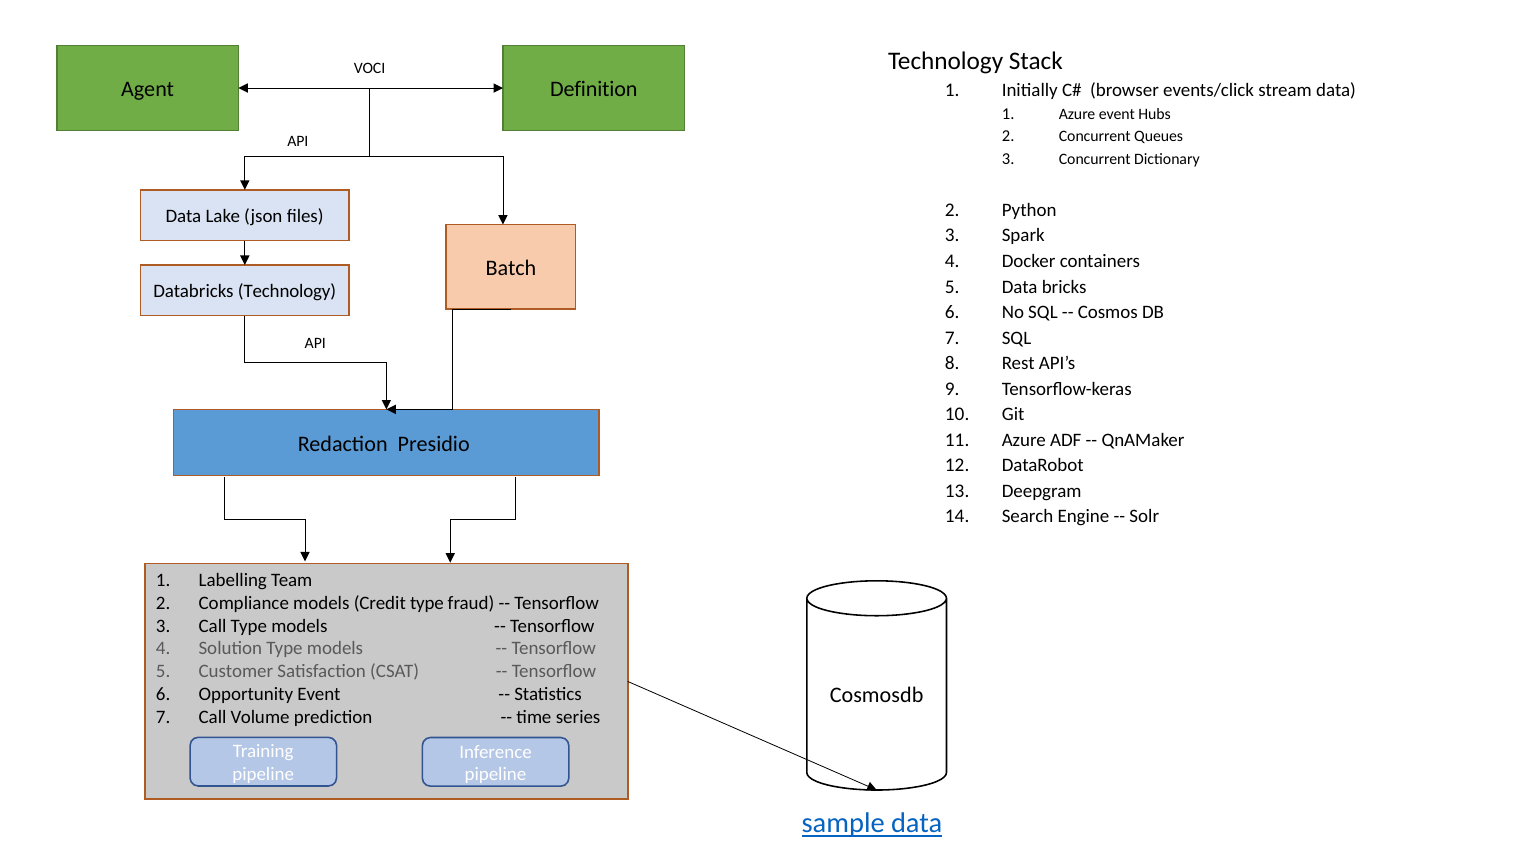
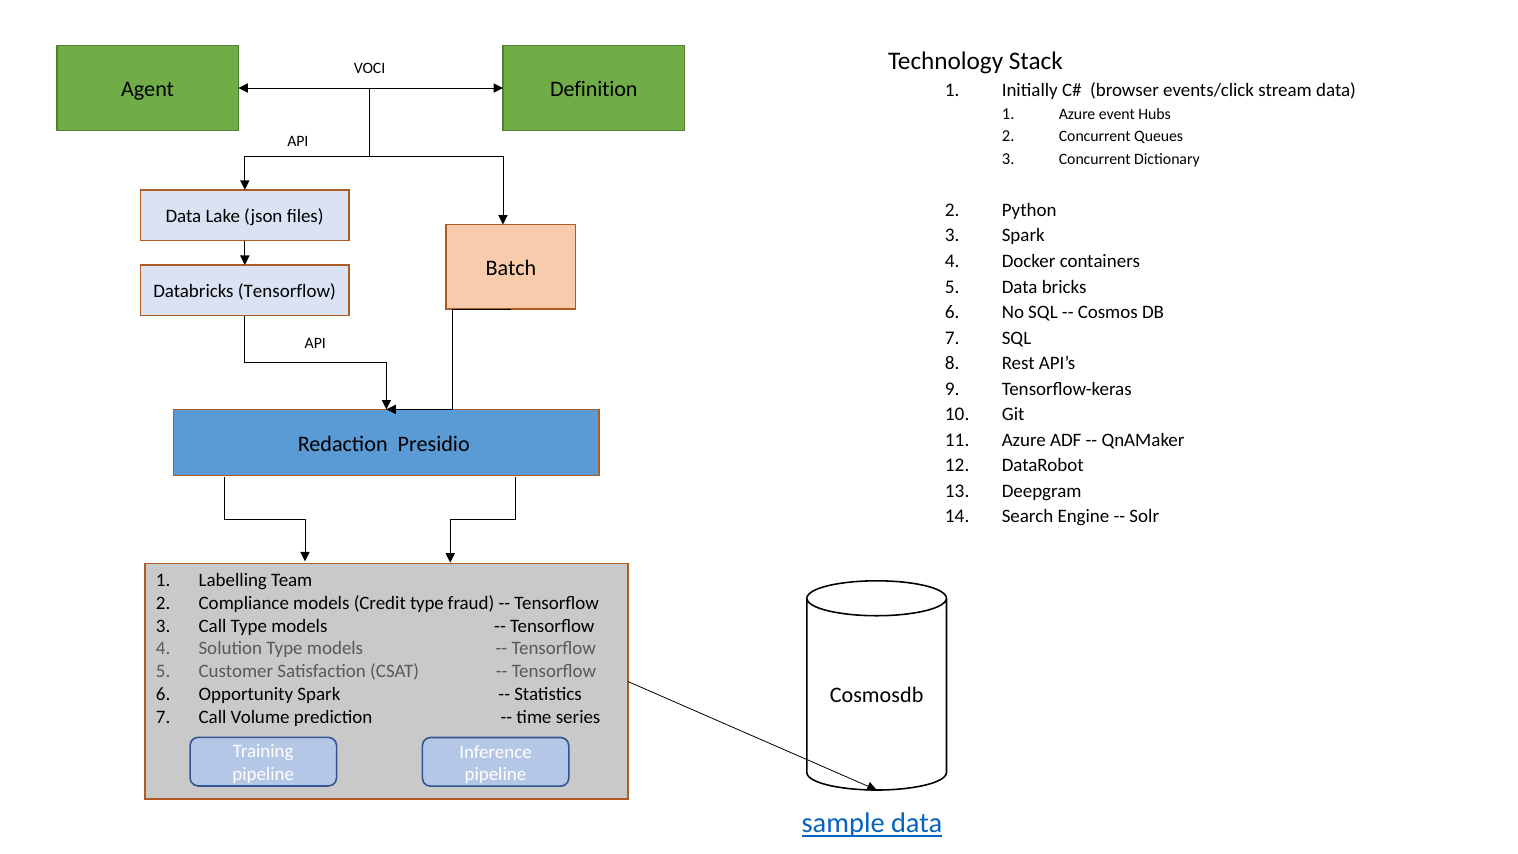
Databricks Technology: Technology -> Tensorflow (287, 292)
Opportunity Event: Event -> Spark (319, 694)
